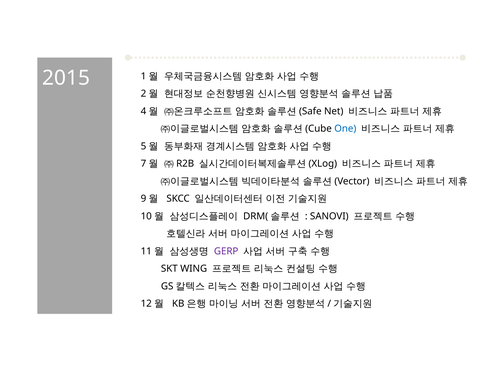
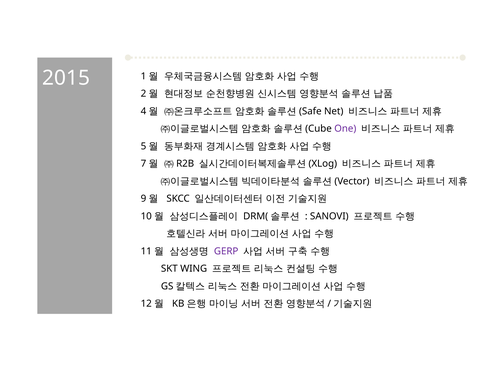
One colour: blue -> purple (345, 129)
